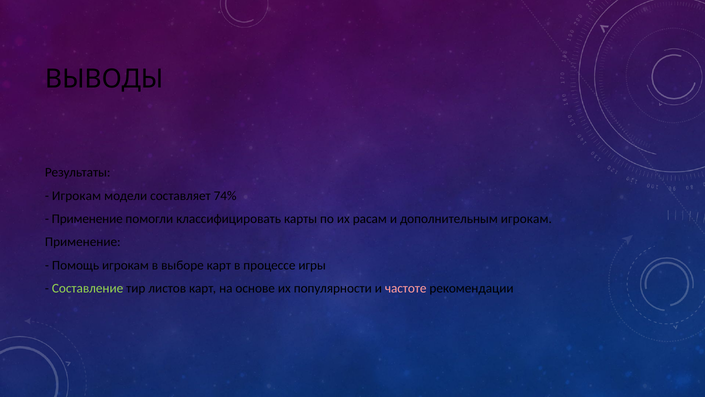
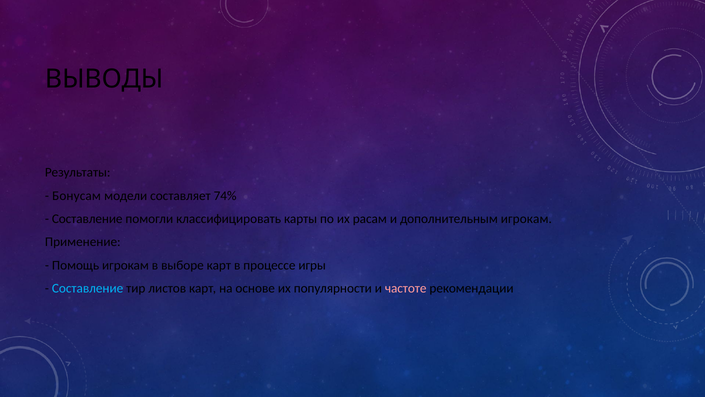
Игрокам: Игрокам -> Бонусам (77, 195)
Применение: Применение -> Составление (87, 219)
Составление colour: light green -> light blue (88, 288)
